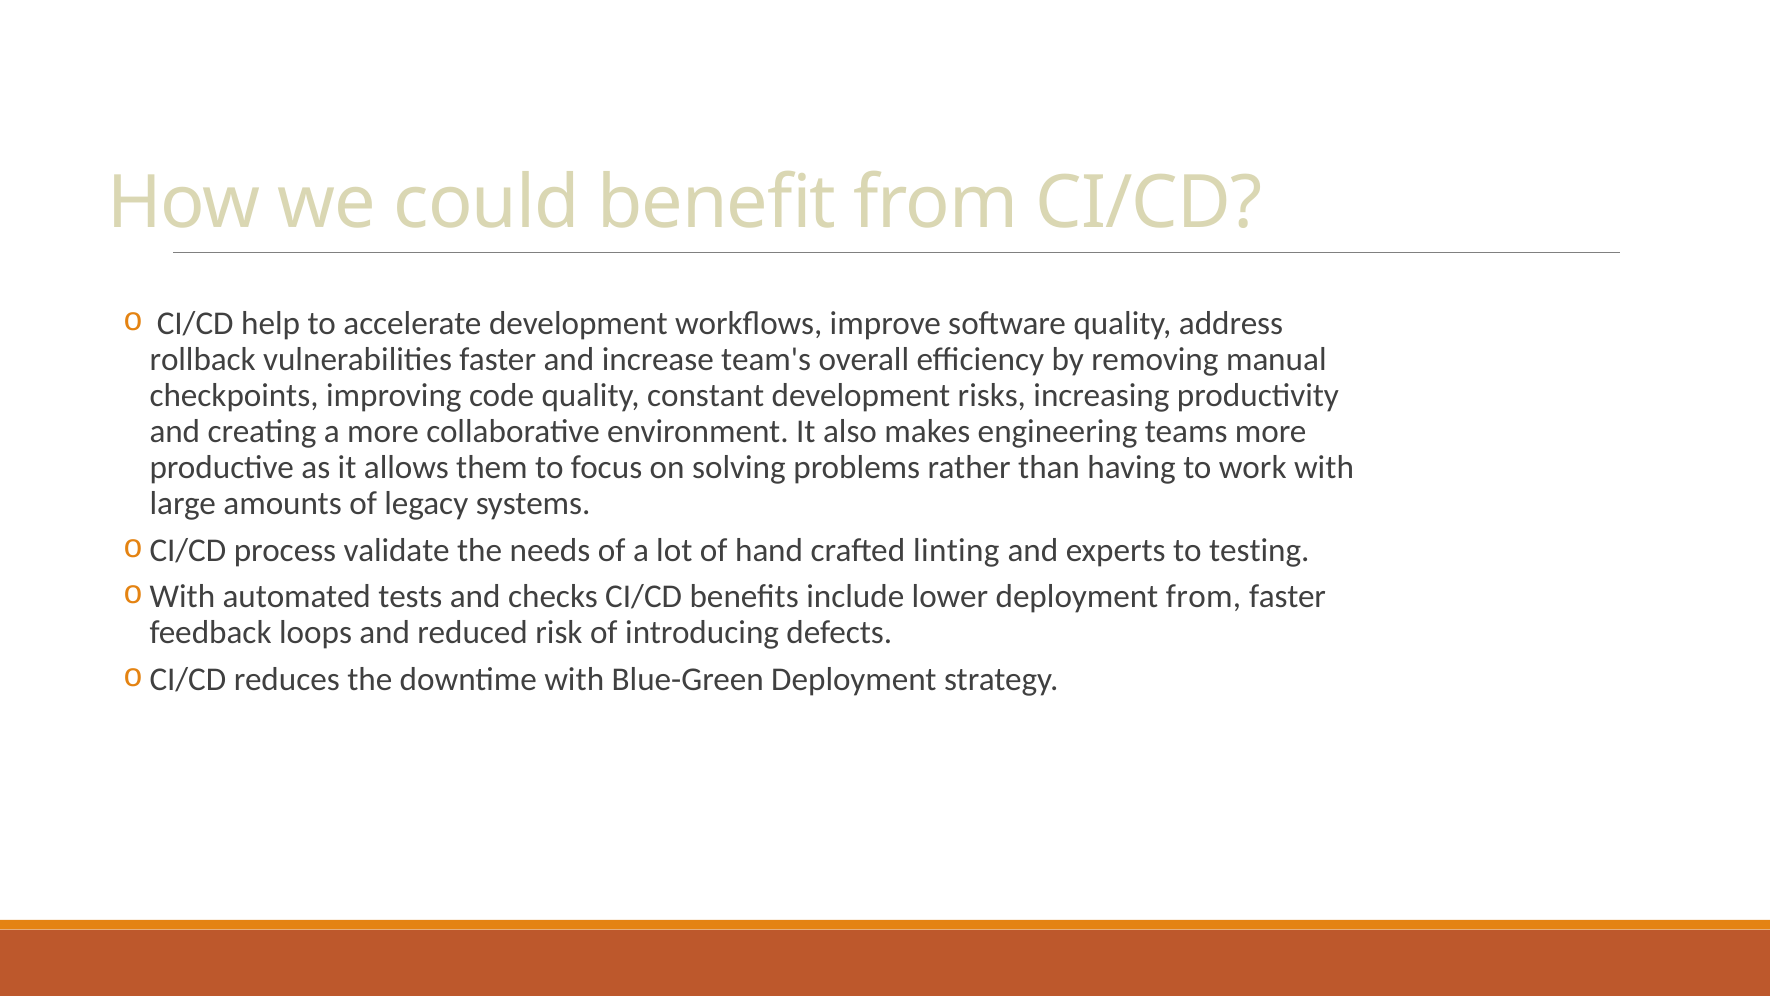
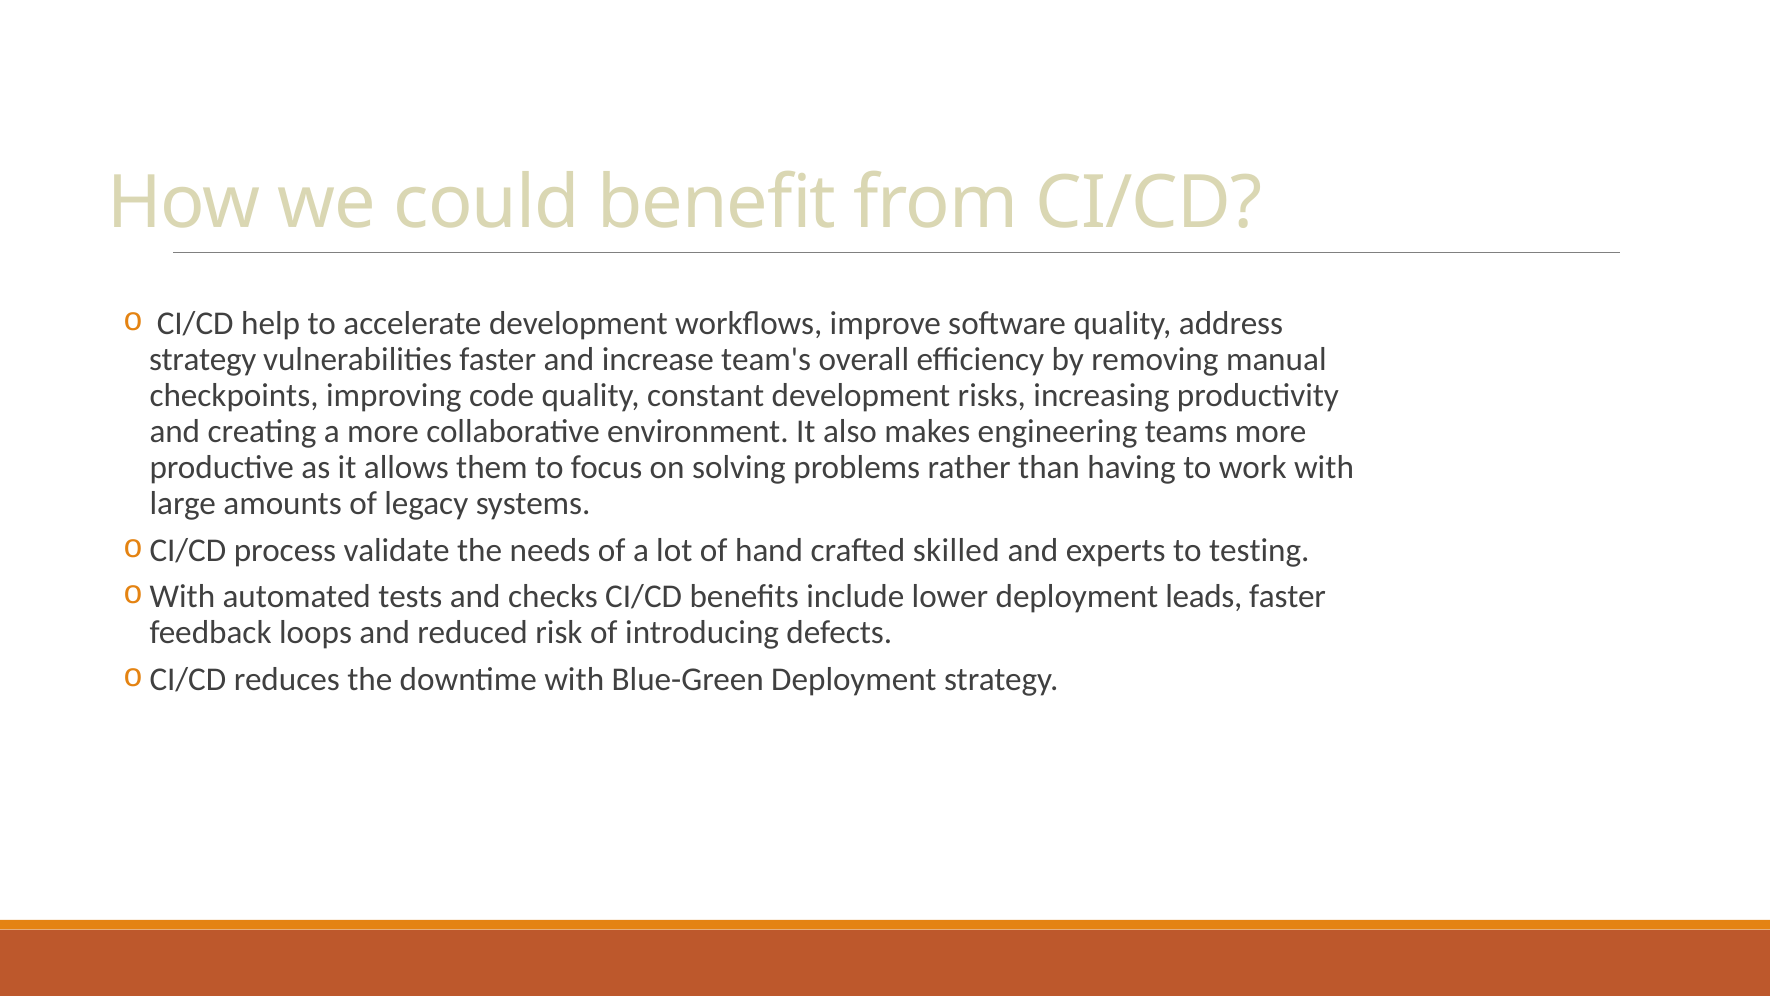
rollback: rollback -> strategy (203, 359)
linting: linting -> skilled (956, 550)
deployment from: from -> leads (1204, 597)
